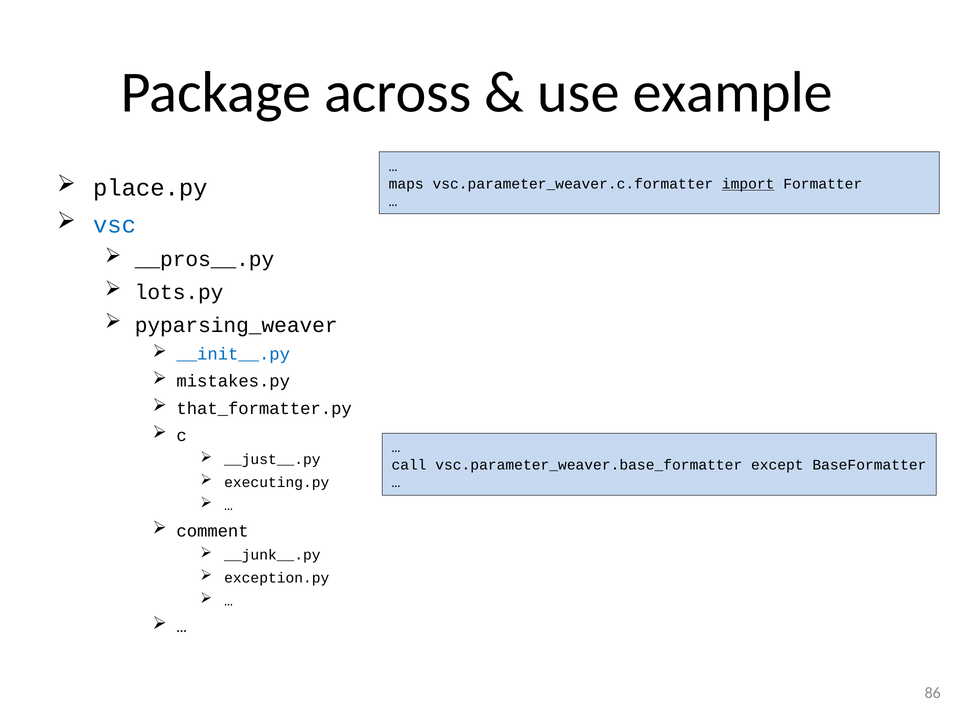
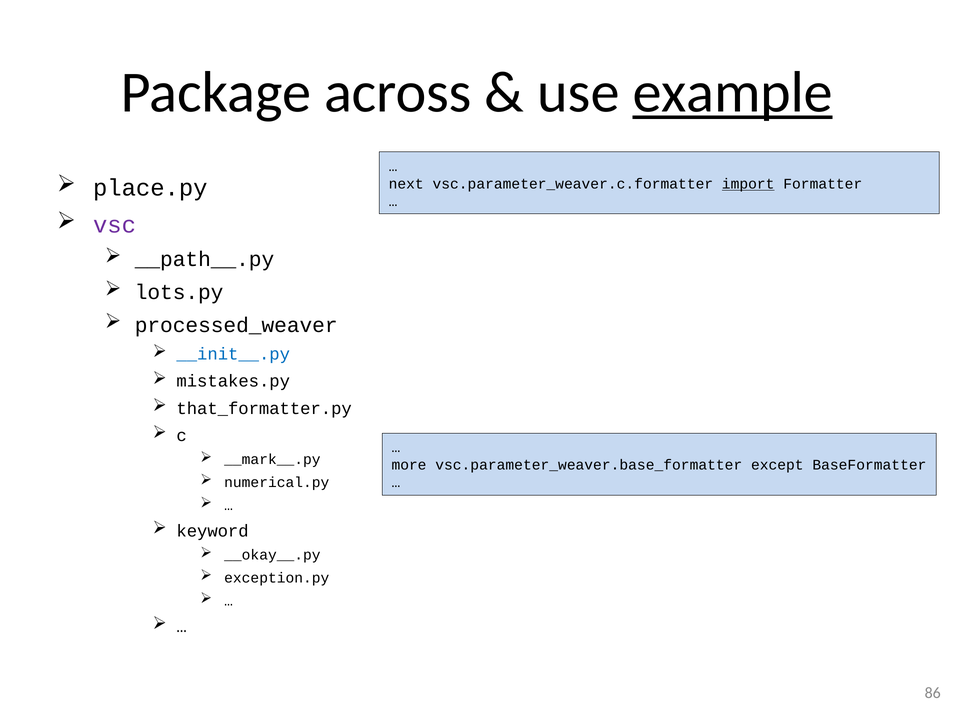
example underline: none -> present (733, 92)
maps: maps -> next (406, 184)
vsc colour: blue -> purple (114, 225)
__pros__.py: __pros__.py -> __path__.py (205, 259)
pyparsing_weaver: pyparsing_weaver -> processed_weaver (236, 325)
__just__.py: __just__.py -> __mark__.py (272, 459)
call: call -> more (409, 465)
executing.py: executing.py -> numerical.py (277, 482)
comment: comment -> keyword (213, 531)
__junk__.py: __junk__.py -> __okay__.py (272, 555)
